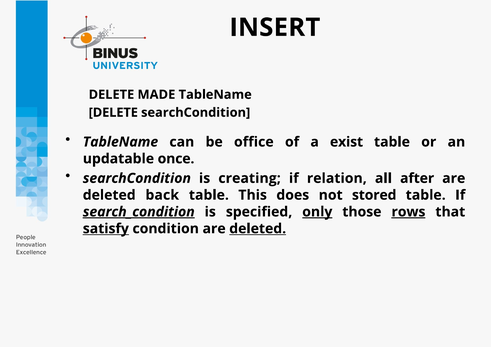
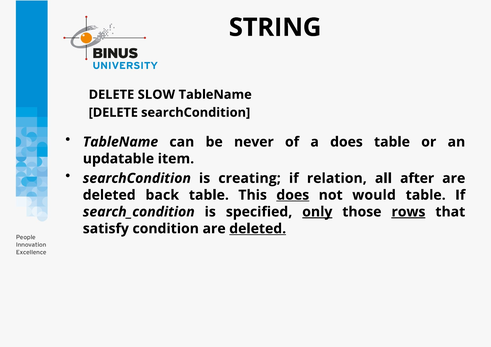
INSERT: INSERT -> STRING (275, 27)
MADE: MADE -> SLOW (156, 95)
office: office -> never (254, 142)
a exist: exist -> does (346, 142)
once: once -> item (176, 159)
does underline: none -> present (293, 195)
stored: stored -> would (374, 195)
search_condition underline: present -> none (139, 212)
satisfy underline: present -> none (106, 229)
